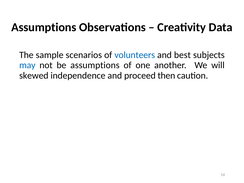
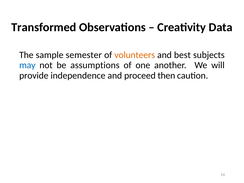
Assumptions: Assumptions -> Transformed (44, 27)
scenarios: scenarios -> semester (84, 55)
volunteers colour: blue -> orange (135, 55)
skewed: skewed -> provide (34, 76)
